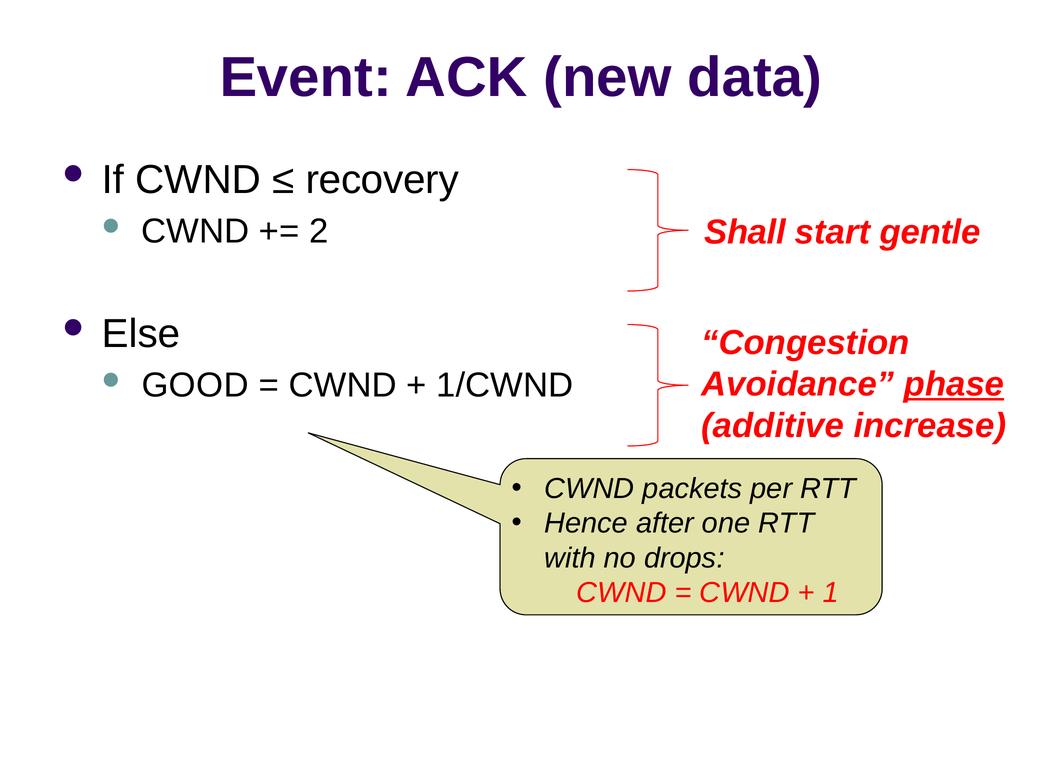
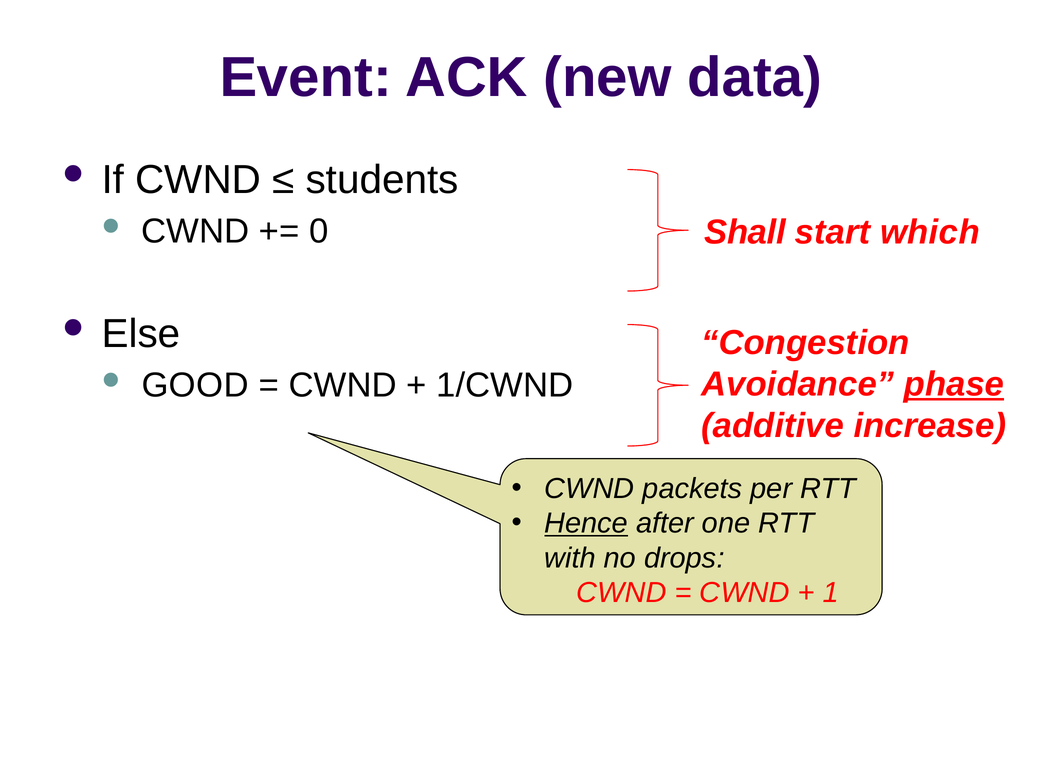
recovery: recovery -> students (382, 180)
gentle: gentle -> which (930, 233)
2: 2 -> 0 (319, 232)
Hence underline: none -> present (586, 524)
